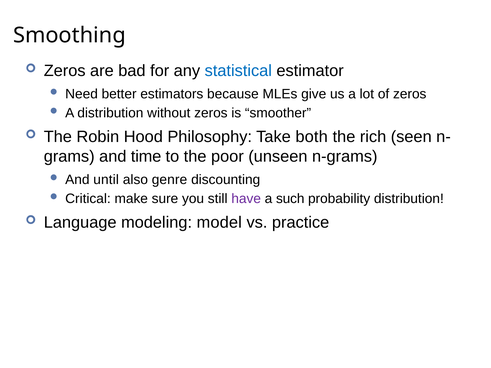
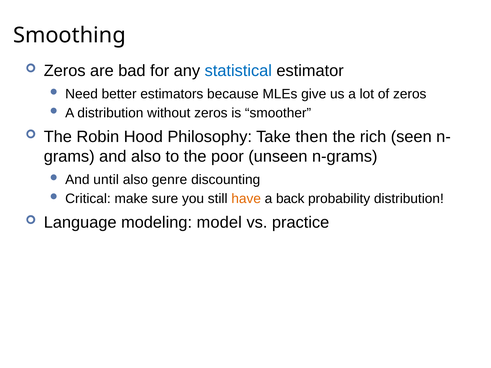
both: both -> then (312, 137)
and time: time -> also (146, 156)
have colour: purple -> orange (246, 199)
such: such -> back (290, 199)
